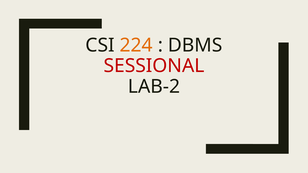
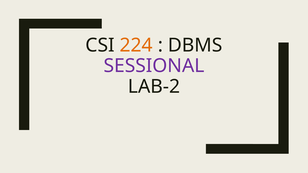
SESSIONAL colour: red -> purple (154, 66)
